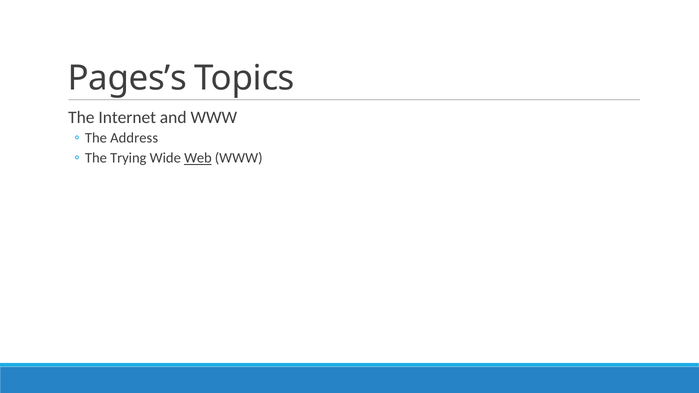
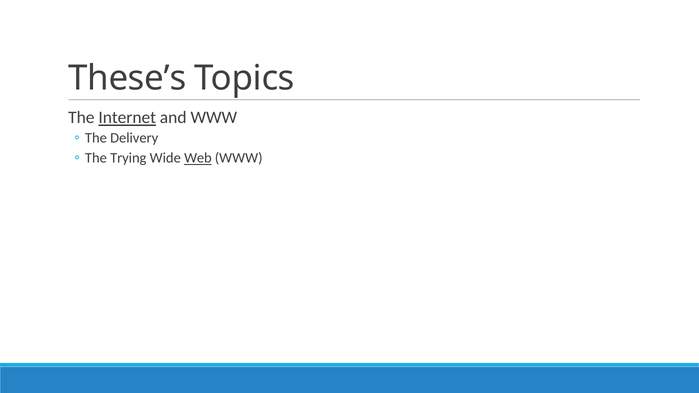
Pages’s: Pages’s -> These’s (127, 78)
Internet underline: none -> present (127, 118)
Address: Address -> Delivery (134, 138)
